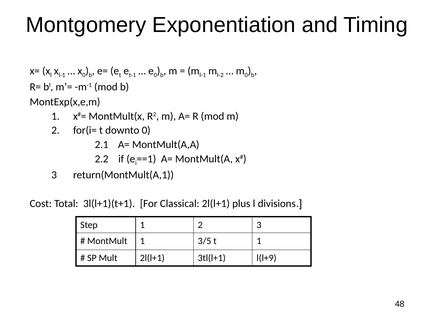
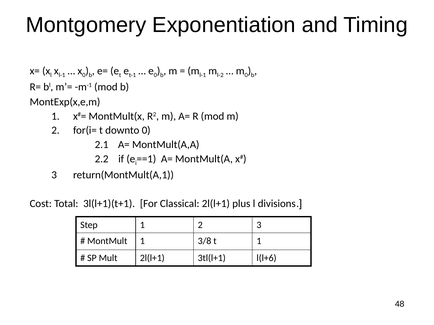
3/5: 3/5 -> 3/8 (205, 241)
l(l+9: l(l+9 -> l(l+6 (267, 258)
